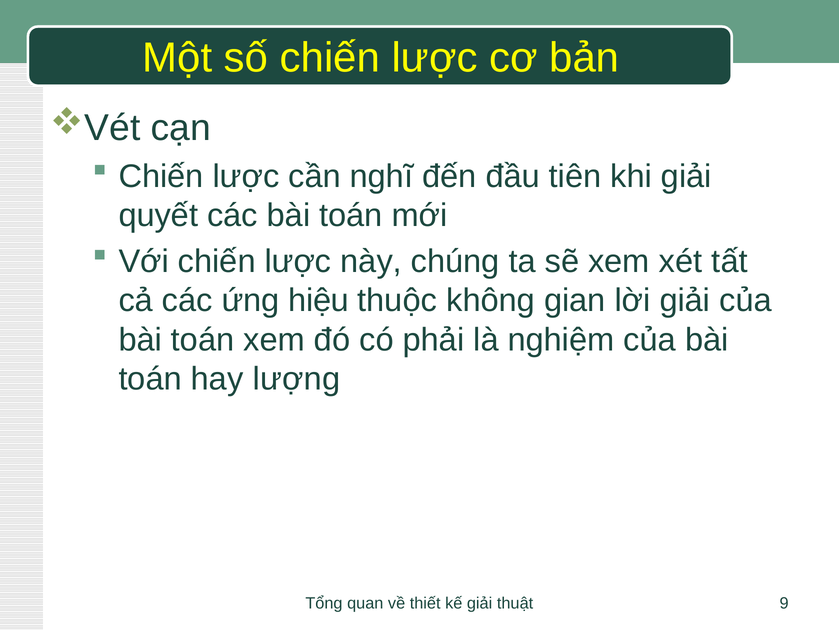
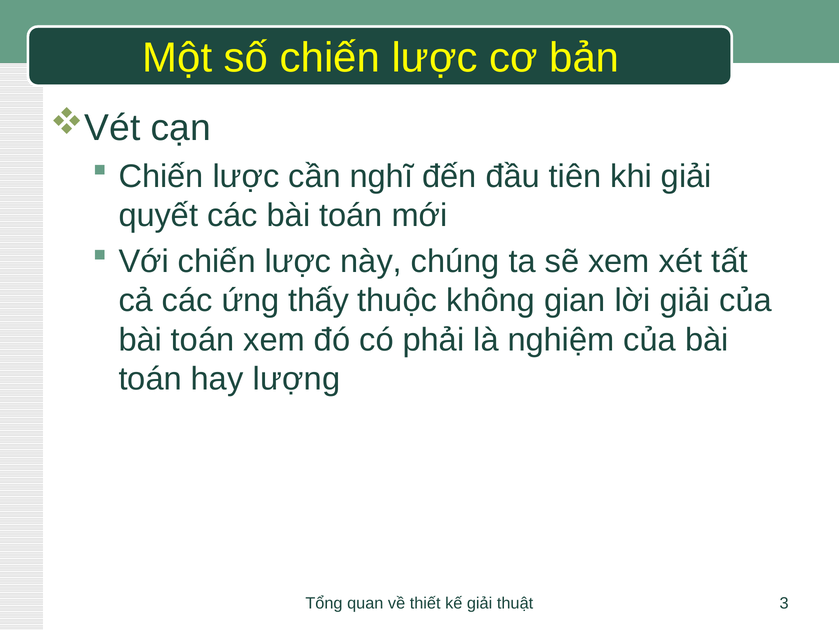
hiệu: hiệu -> thấy (319, 300)
9: 9 -> 3 (784, 602)
